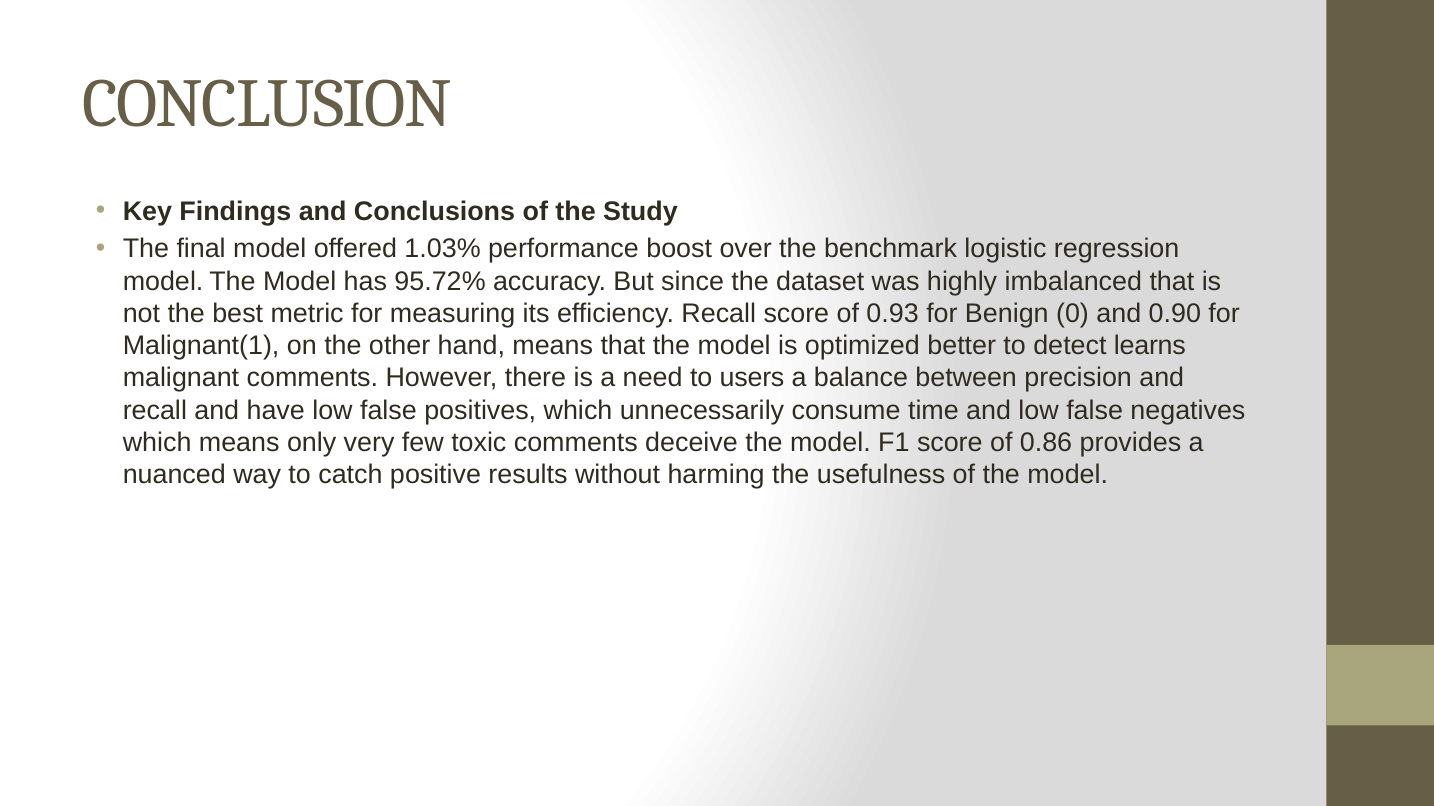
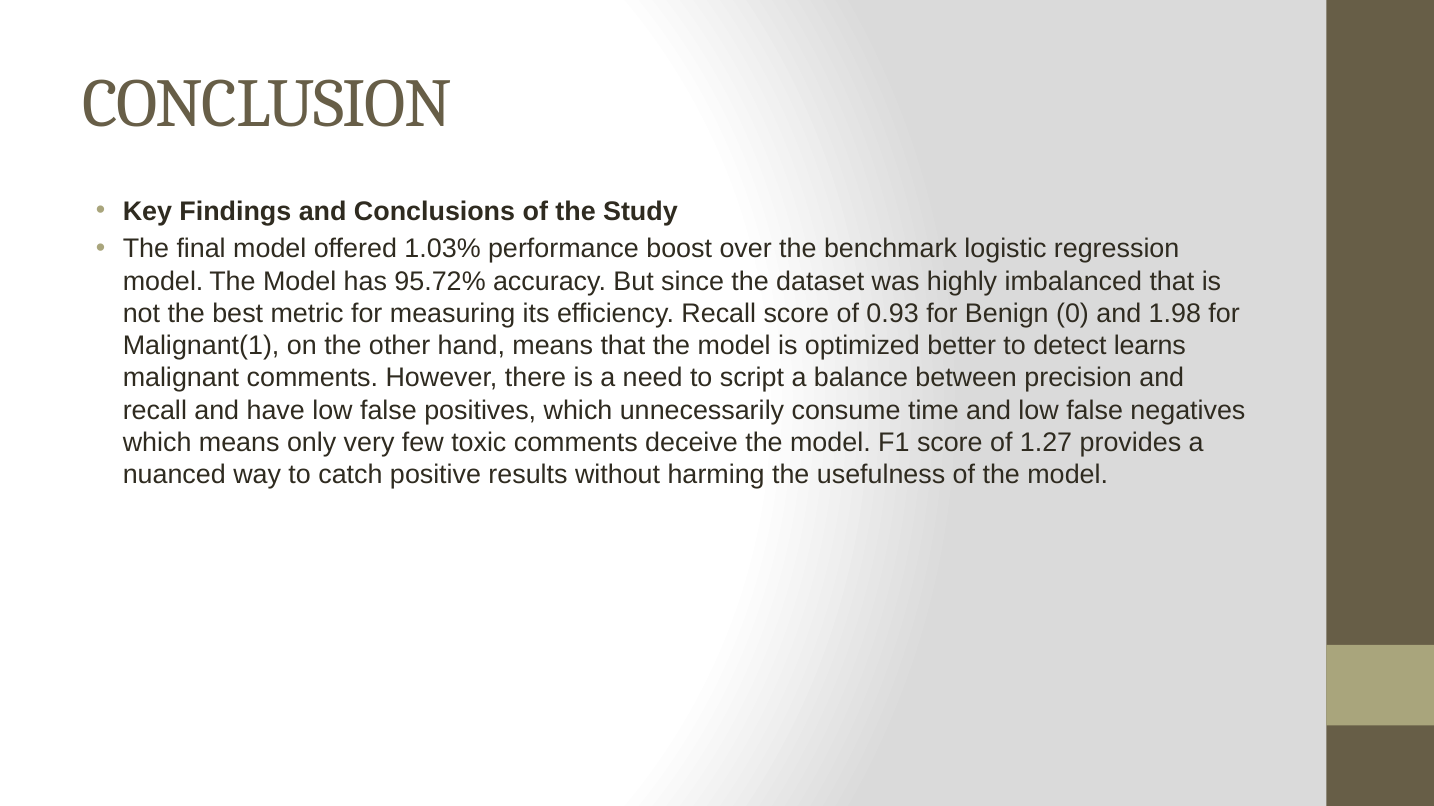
0.90: 0.90 -> 1.98 (1175, 314)
users: users -> script (752, 378)
0.86: 0.86 -> 1.27 (1046, 443)
